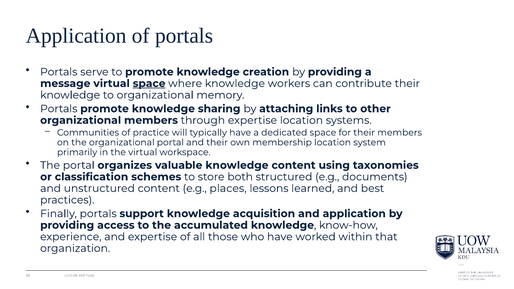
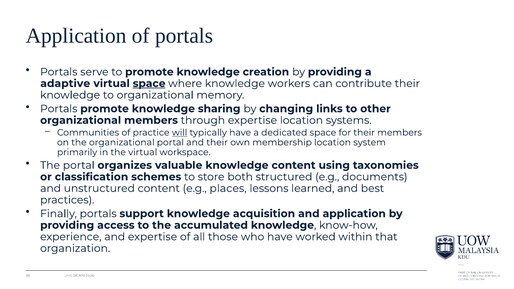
message: message -> adaptive (65, 84)
attaching: attaching -> changing (286, 109)
will underline: none -> present (180, 133)
